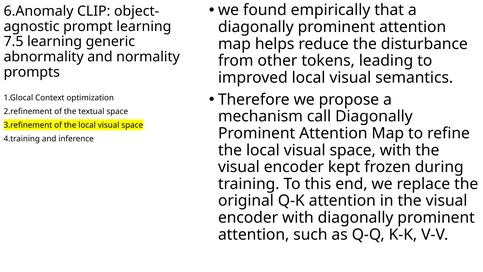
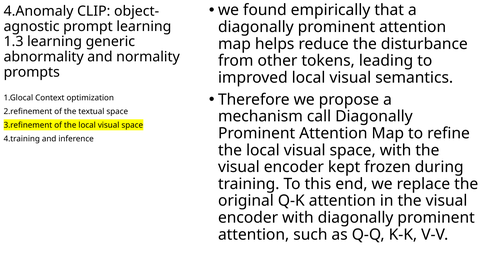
6.Anomaly: 6.Anomaly -> 4.Anomaly (39, 11)
7.5: 7.5 -> 1.3 (14, 42)
